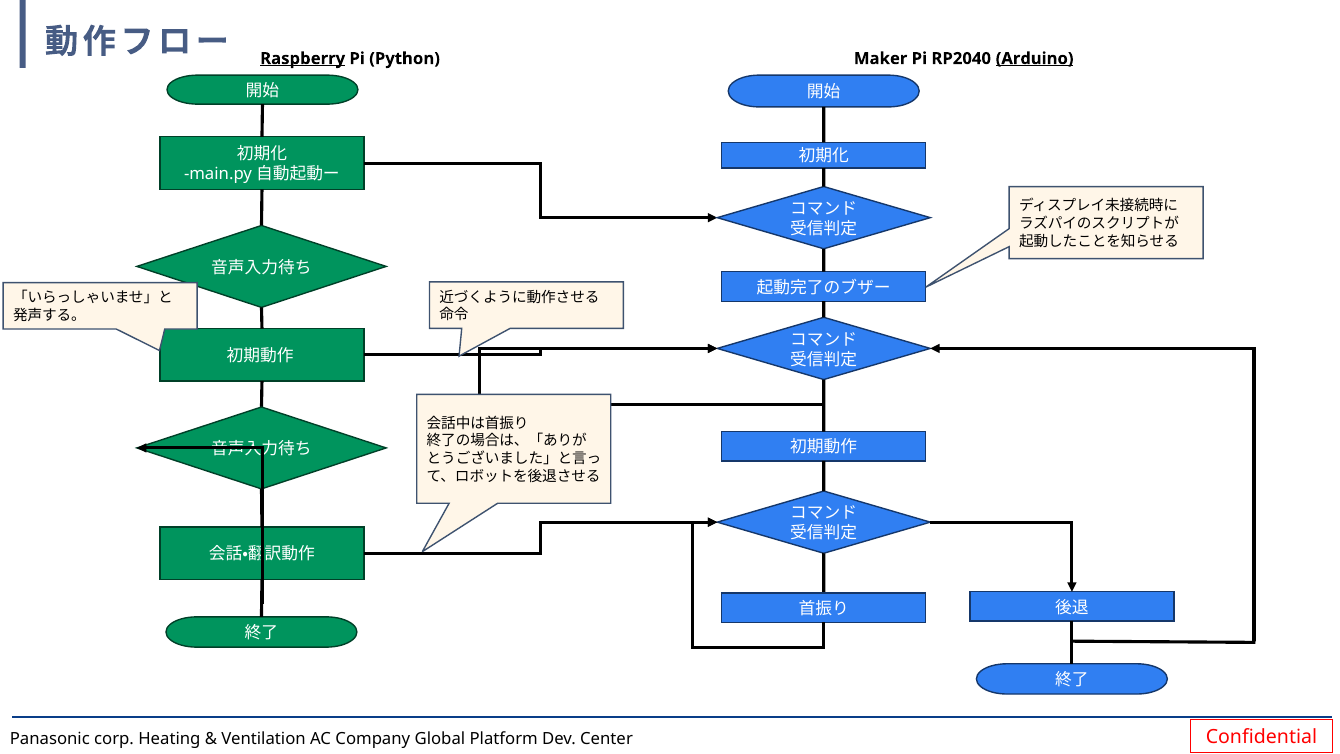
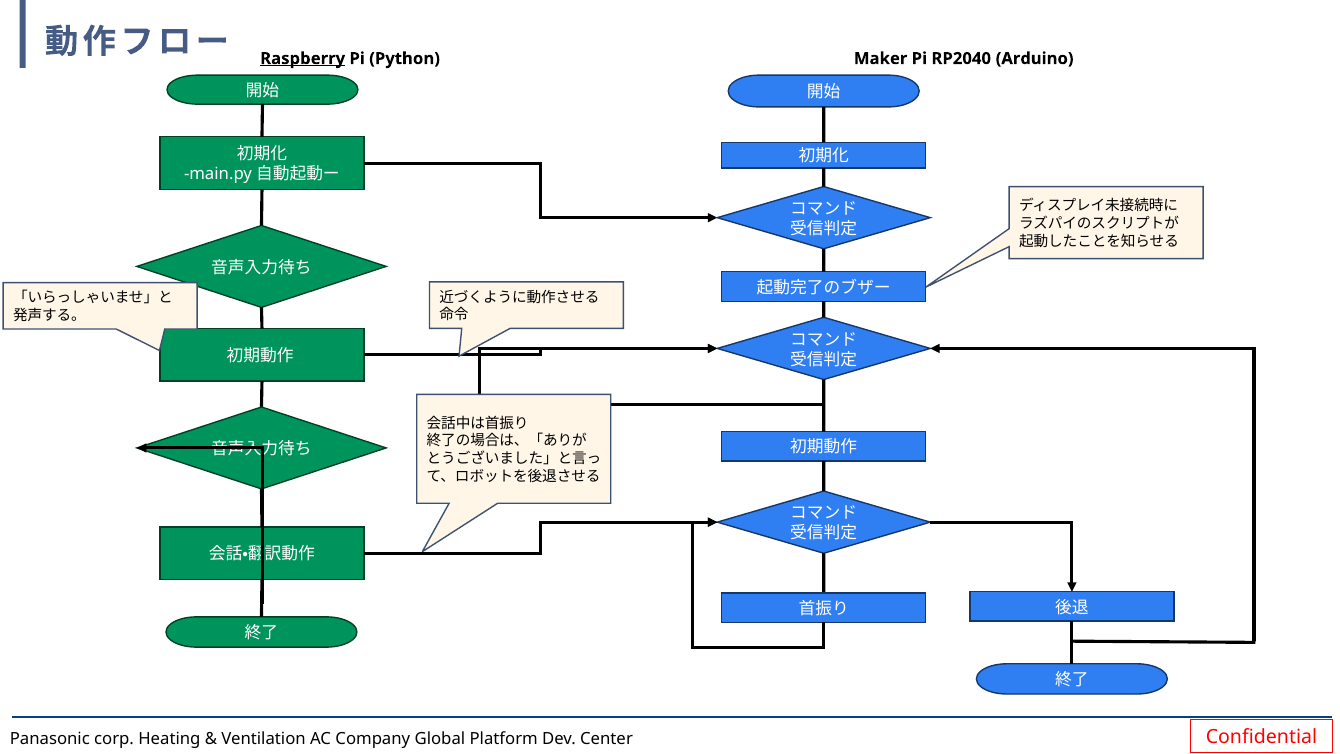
Arduino underline: present -> none (1035, 59)
